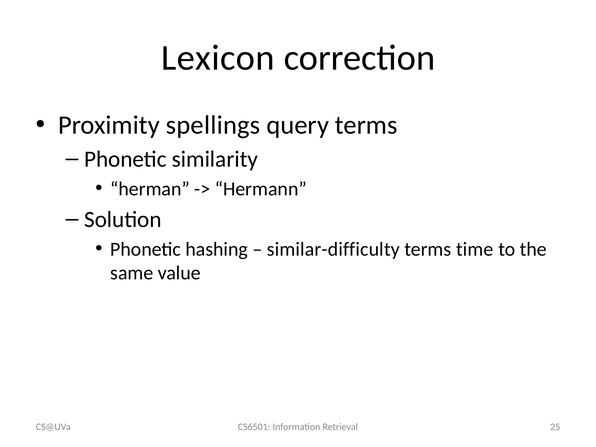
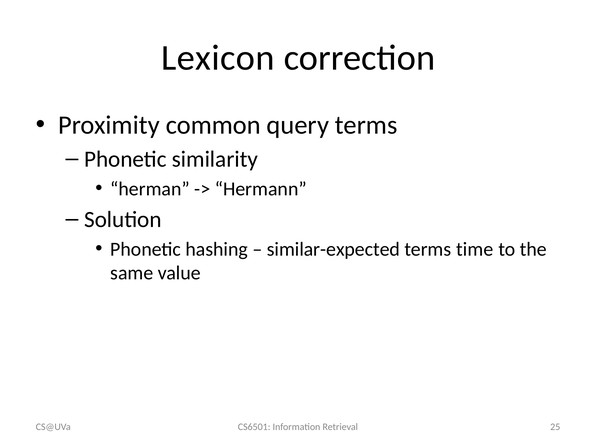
spellings: spellings -> common (213, 125)
similar-difficulty: similar-difficulty -> similar-expected (333, 249)
